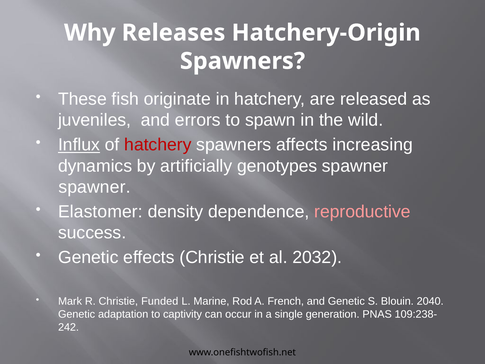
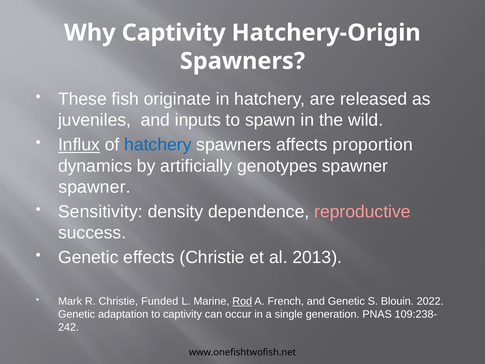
Why Releases: Releases -> Captivity (174, 33)
errors: errors -> inputs (198, 120)
hatchery colour: red -> blue (158, 145)
increasing: increasing -> proportion (373, 145)
Elastomer: Elastomer -> Sensitivity (100, 212)
2032: 2032 -> 2013 (317, 257)
Rod underline: none -> present (242, 301)
2040: 2040 -> 2022 (430, 301)
